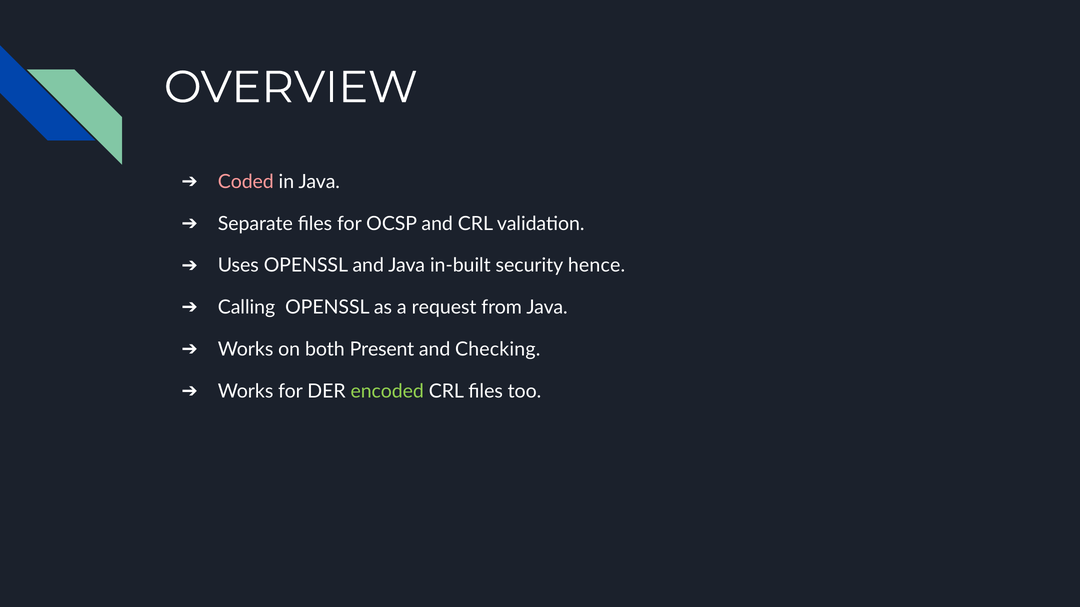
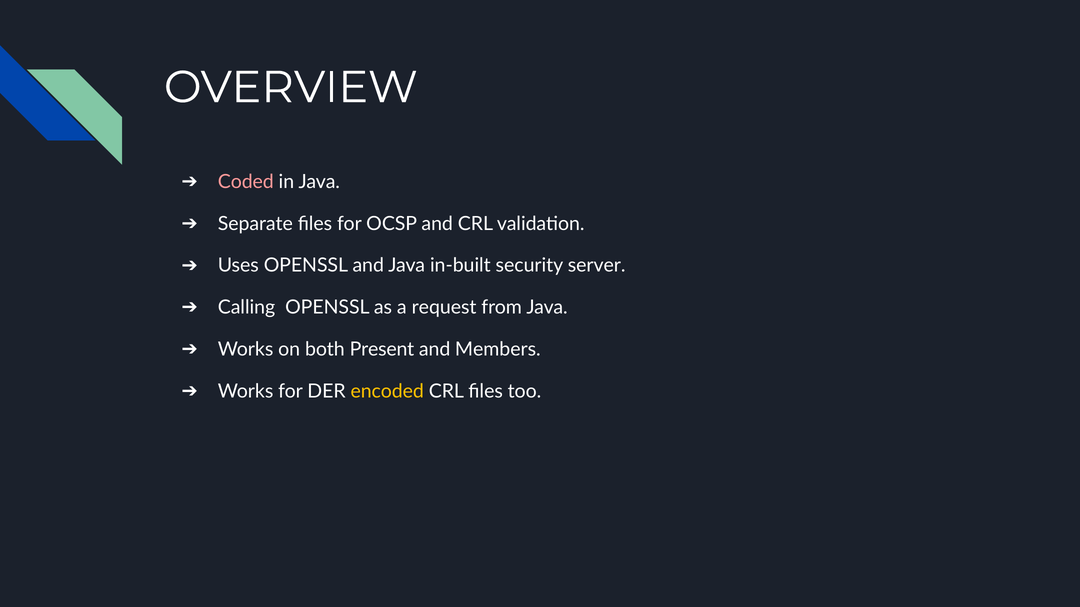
hence: hence -> server (597, 266)
Checking: Checking -> Members (498, 350)
encoded colour: light green -> yellow (387, 391)
